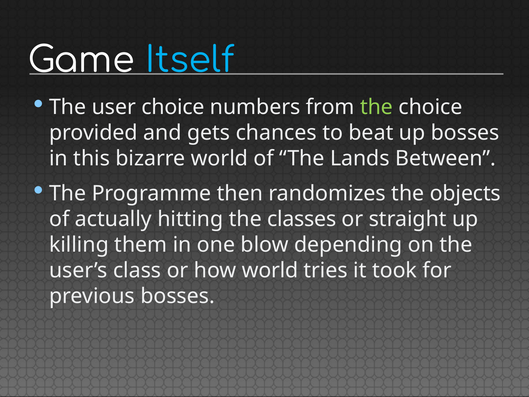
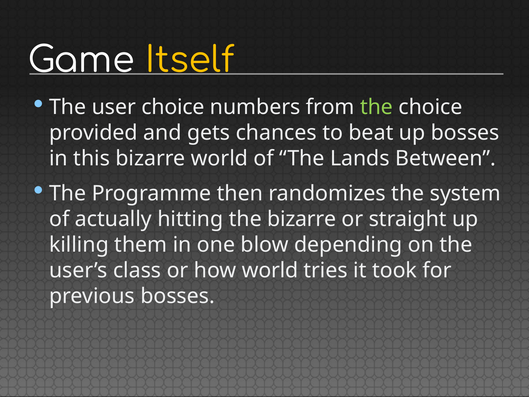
Itself colour: light blue -> yellow (190, 60)
objects: objects -> system (465, 193)
the classes: classes -> bizarre (302, 219)
